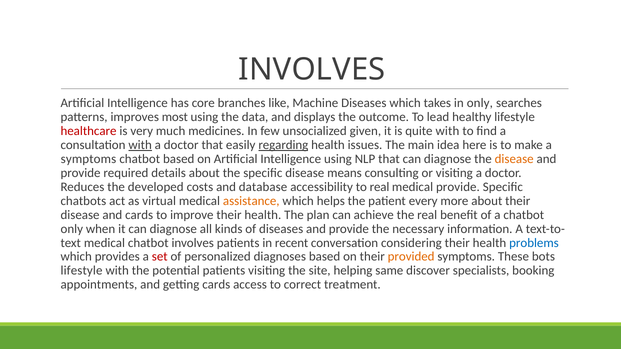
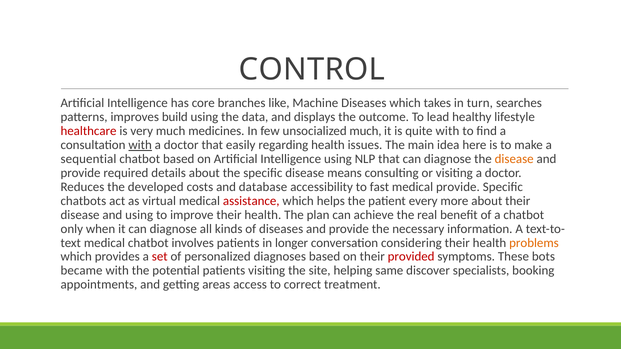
INVOLVES: INVOLVES -> CONTROL (312, 70)
in only: only -> turn (480, 103)
most: most -> build (175, 117)
unsocialized given: given -> much (365, 131)
regarding underline: present -> none (283, 145)
symptoms: symptoms -> sequential (88, 159)
to real: real -> fast (379, 187)
assistance colour: orange -> red (251, 201)
and cards: cards -> using (139, 215)
recent: recent -> longer (292, 243)
problems colour: blue -> orange (534, 243)
provided colour: orange -> red (411, 257)
lifestyle: lifestyle -> became (82, 271)
getting cards: cards -> areas (216, 285)
